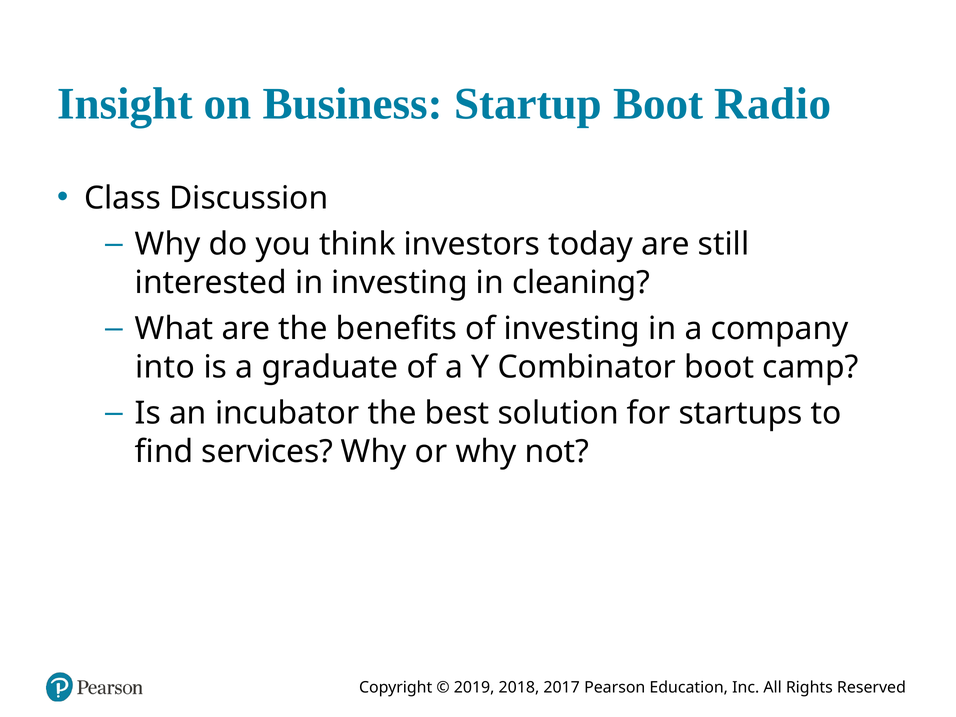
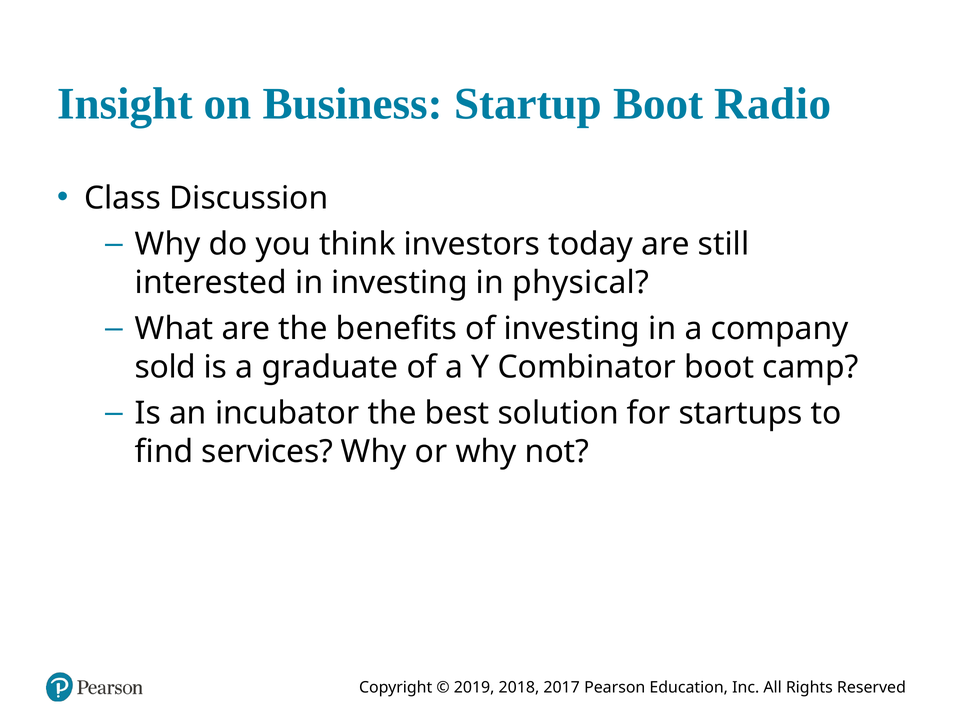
cleaning: cleaning -> physical (581, 283)
into: into -> sold (165, 367)
